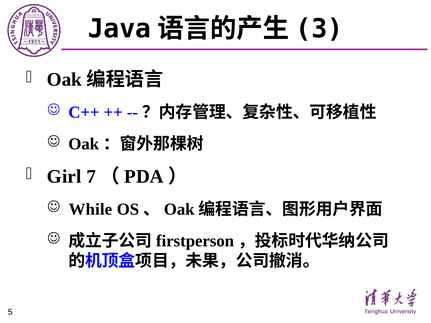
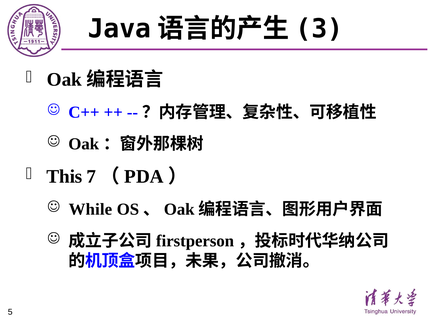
Girl: Girl -> This (64, 177)
